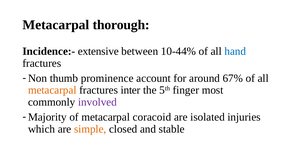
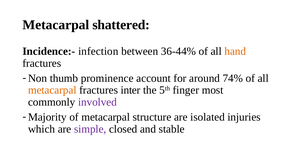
thorough: thorough -> shattered (121, 25)
extensive: extensive -> infection (98, 51)
10-44%: 10-44% -> 36-44% (178, 51)
hand colour: blue -> orange (235, 51)
67%: 67% -> 74% (233, 78)
coracoid: coracoid -> structure (152, 117)
simple colour: orange -> purple (90, 129)
